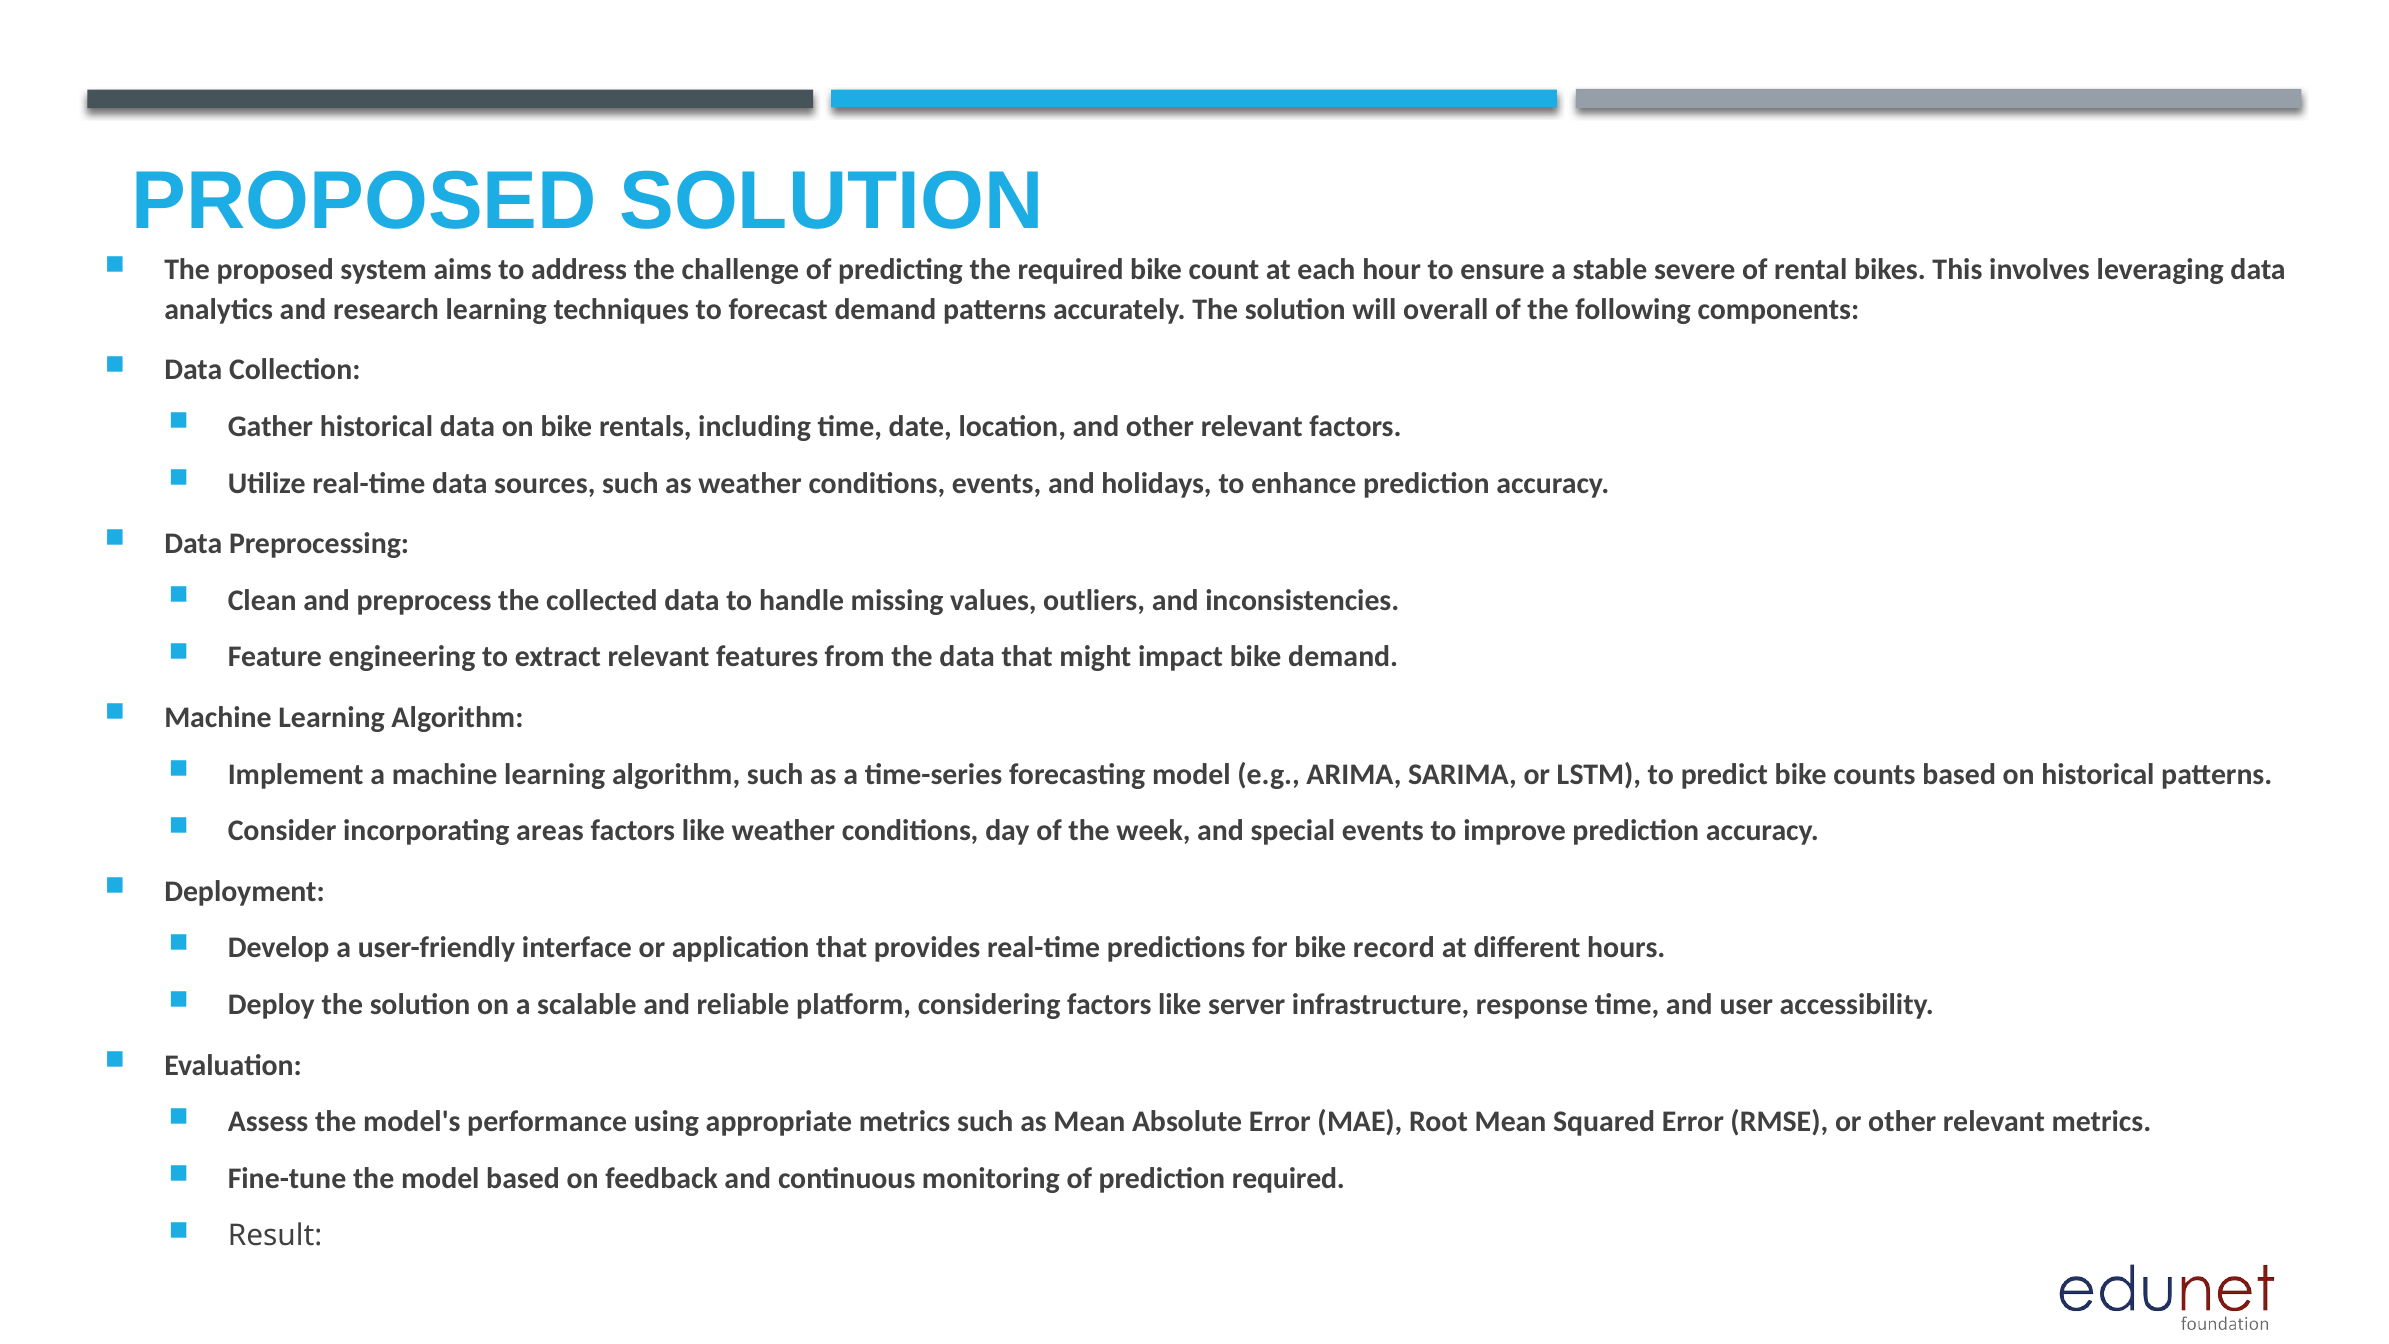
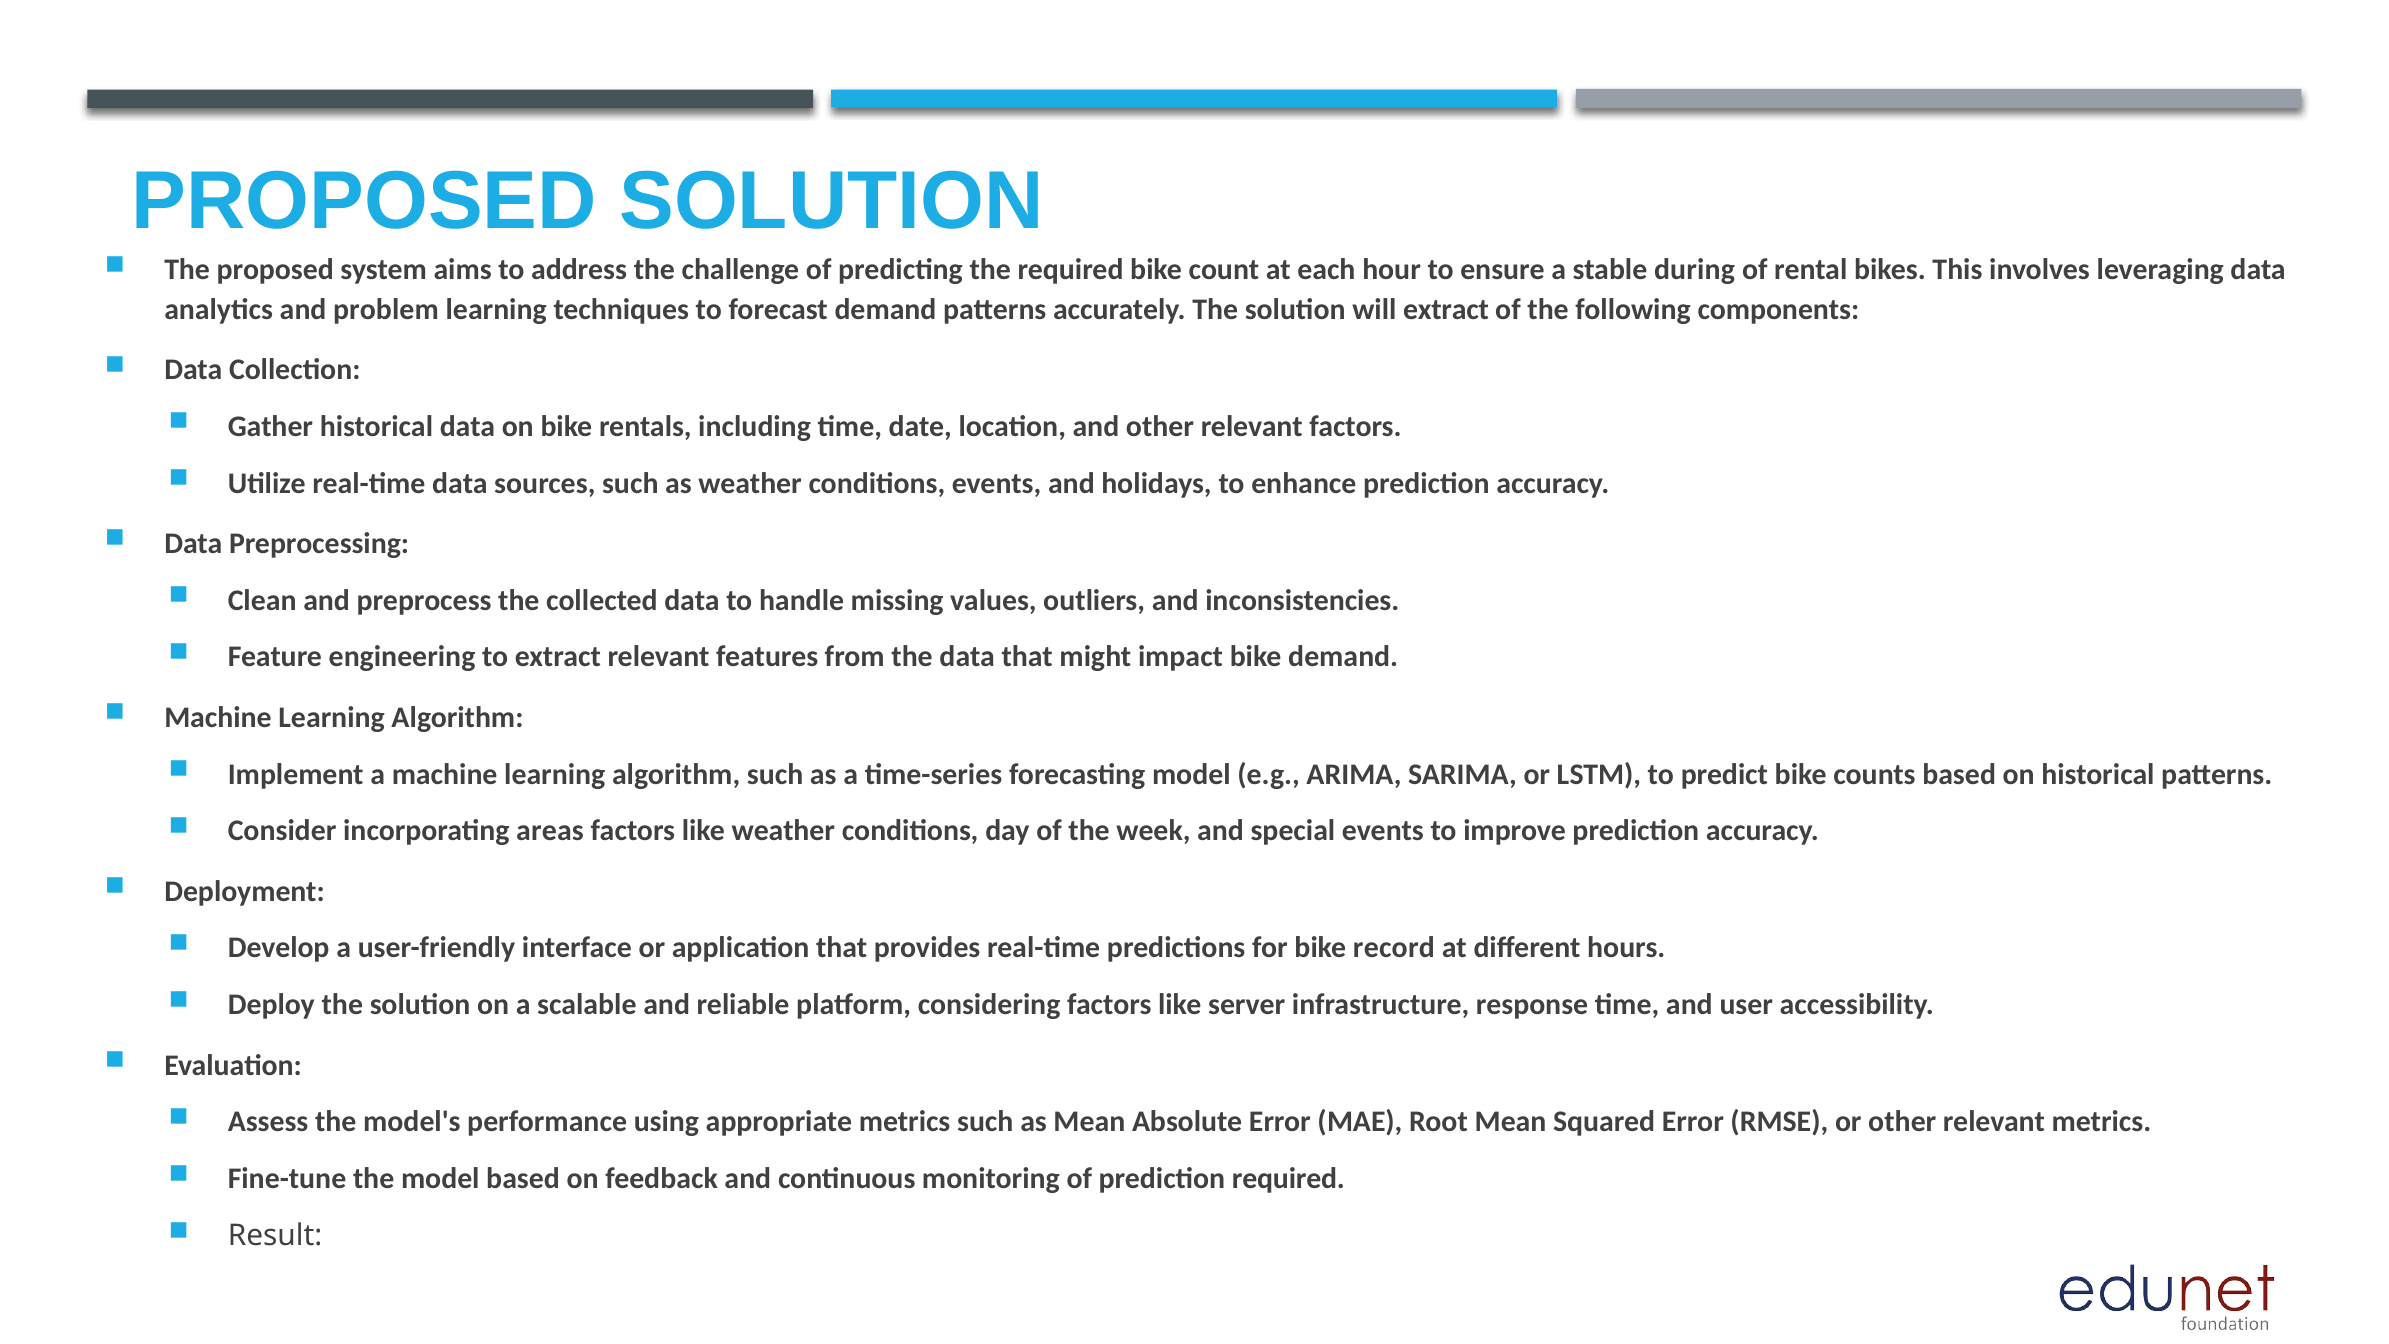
severe: severe -> during (1695, 270)
research: research -> problem (386, 309)
will overall: overall -> extract (1446, 309)
